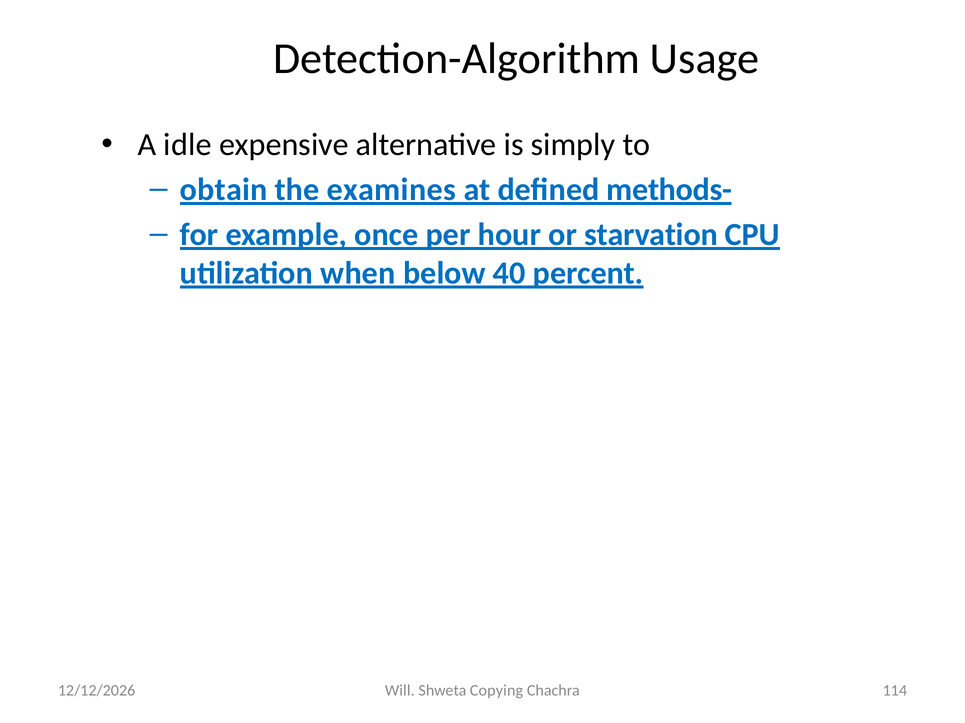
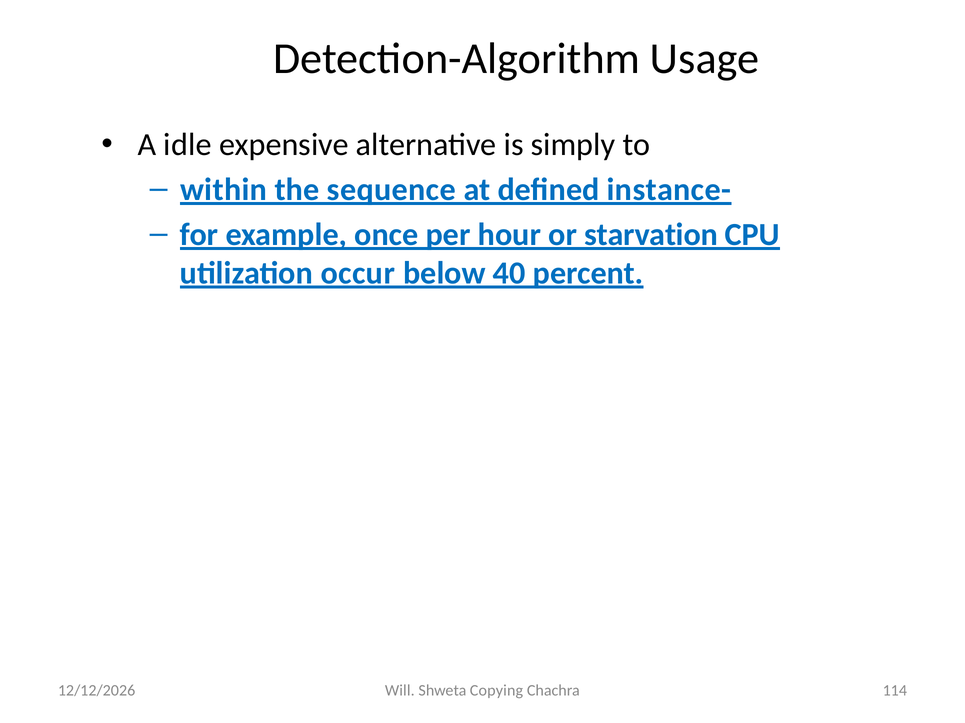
obtain: obtain -> within (224, 190)
examines: examines -> sequence (391, 190)
methods-: methods- -> instance- (669, 190)
when: when -> occur (358, 273)
